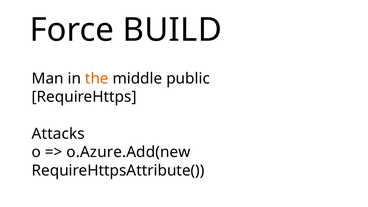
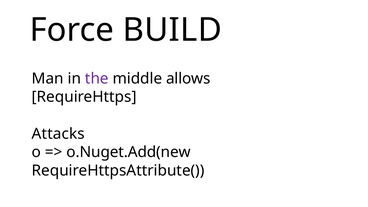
the colour: orange -> purple (97, 79)
public: public -> allows (188, 79)
o.Azure.Add(new: o.Azure.Add(new -> o.Nuget.Add(new (129, 152)
